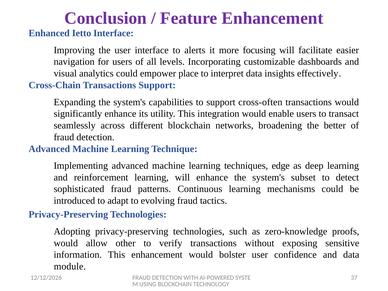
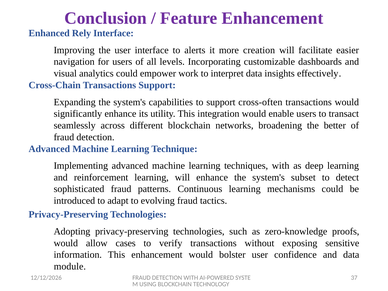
Ietto: Ietto -> Rely (82, 33)
focusing: focusing -> creation (259, 50)
place: place -> work (188, 73)
techniques edge: edge -> with (281, 166)
other: other -> cases (126, 243)
